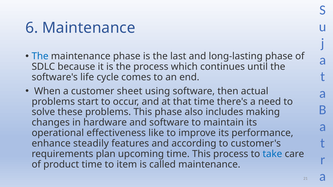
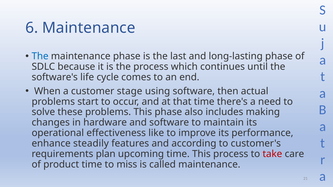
sheet: sheet -> stage (130, 91)
take colour: blue -> red (272, 154)
item: item -> miss (127, 165)
